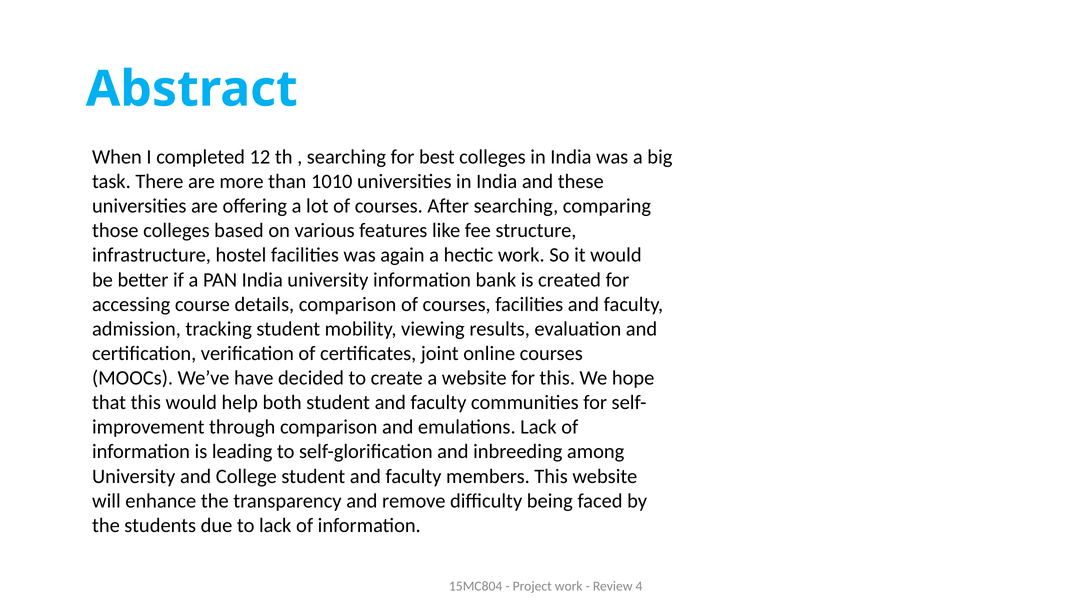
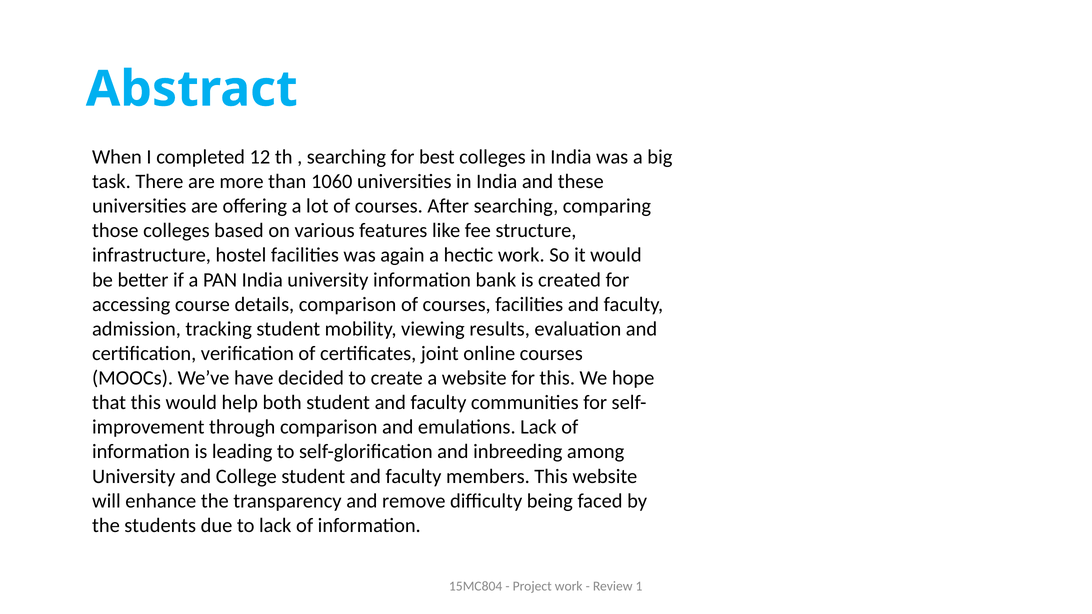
1010: 1010 -> 1060 (332, 182)
4: 4 -> 1 (639, 586)
